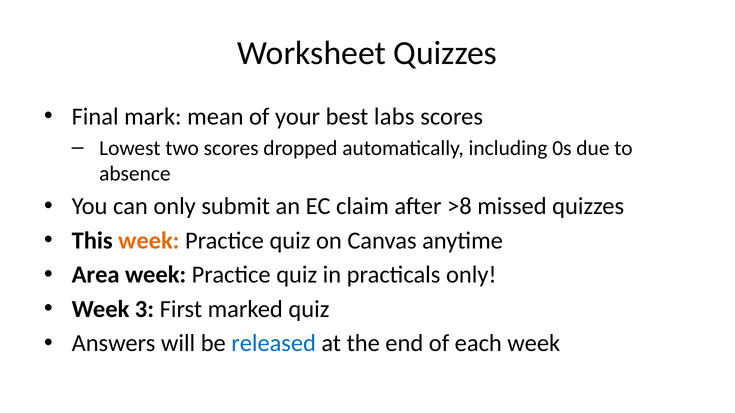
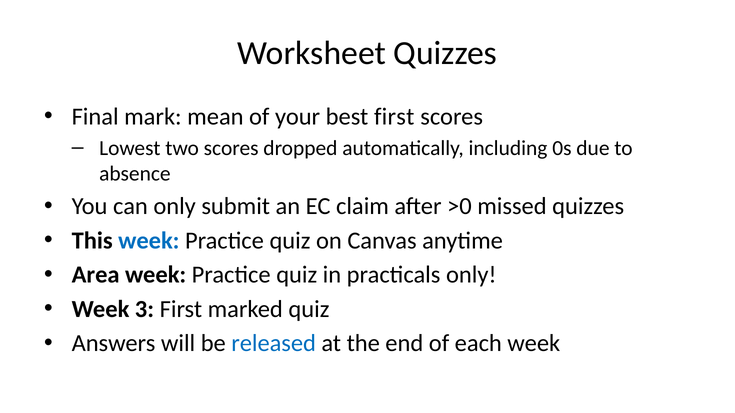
best labs: labs -> first (394, 117)
>8: >8 -> >0 (459, 207)
week colour: orange -> blue (149, 241)
